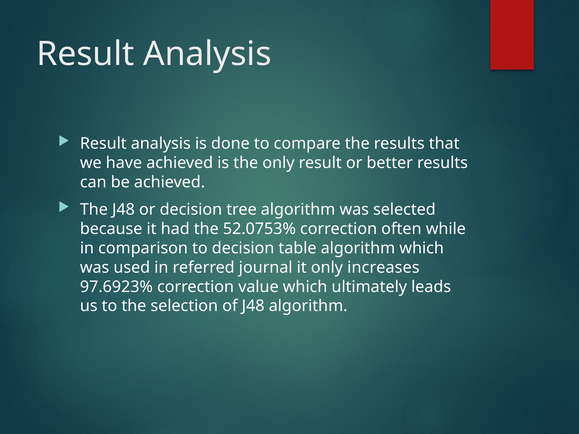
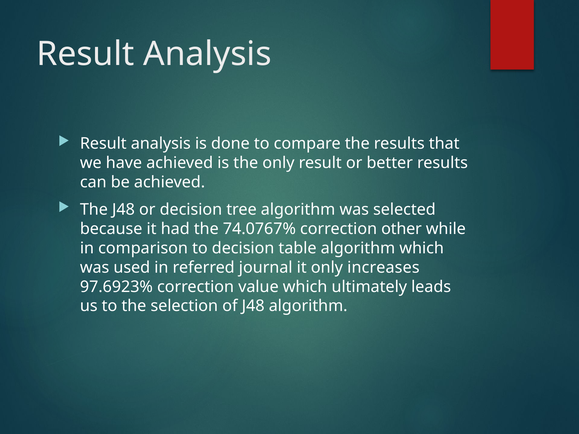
52.0753%: 52.0753% -> 74.0767% (259, 229)
often: often -> other (401, 229)
